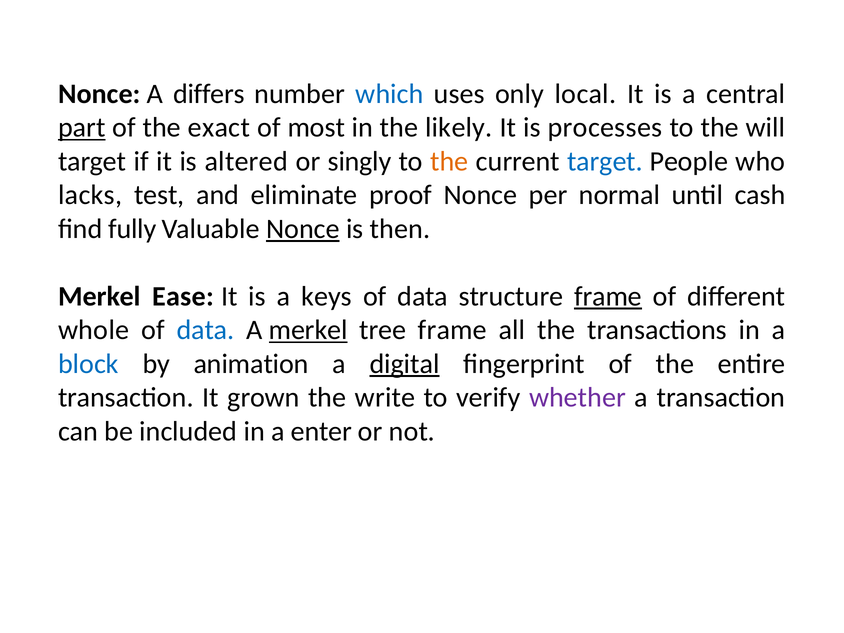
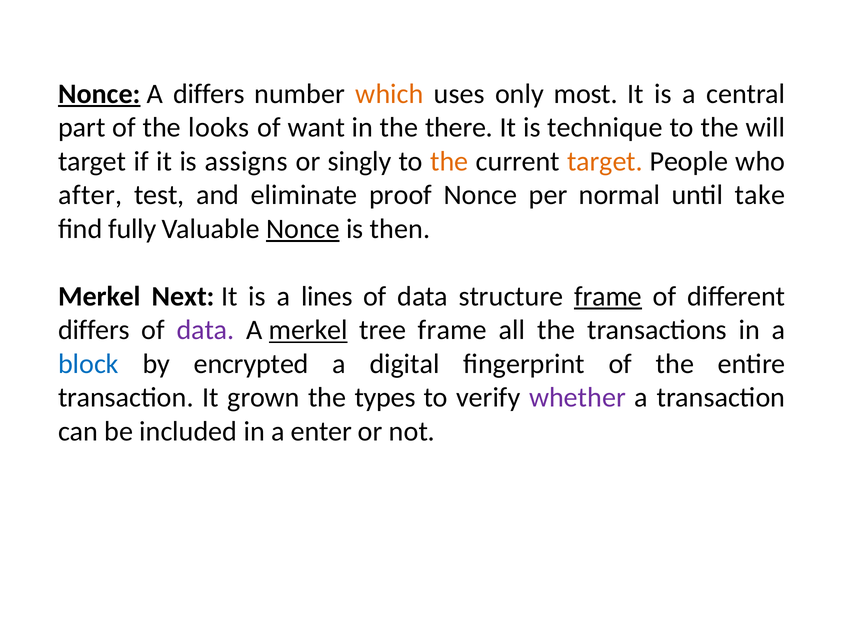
Nonce underline: none -> present (99, 94)
which colour: blue -> orange (389, 94)
local: local -> most (586, 94)
part underline: present -> none (82, 128)
exact: exact -> looks (219, 128)
most: most -> want (316, 128)
likely: likely -> there (459, 128)
processes: processes -> technique (605, 128)
altered: altered -> assigns (246, 161)
target colour: blue -> orange (605, 161)
lacks: lacks -> after (90, 195)
cash: cash -> take (760, 195)
Ease: Ease -> Next (183, 296)
keys: keys -> lines (327, 296)
whole: whole -> differs (94, 330)
data colour: blue -> purple (206, 330)
animation: animation -> encrypted (251, 364)
digital underline: present -> none (405, 364)
write: write -> types (385, 398)
